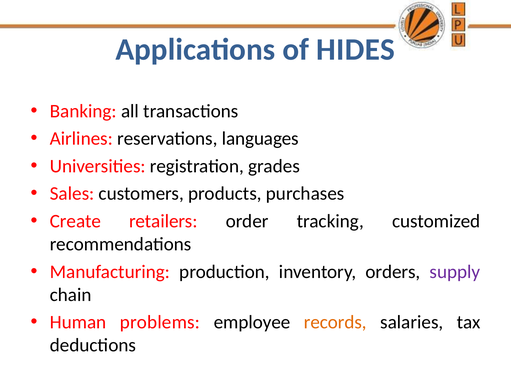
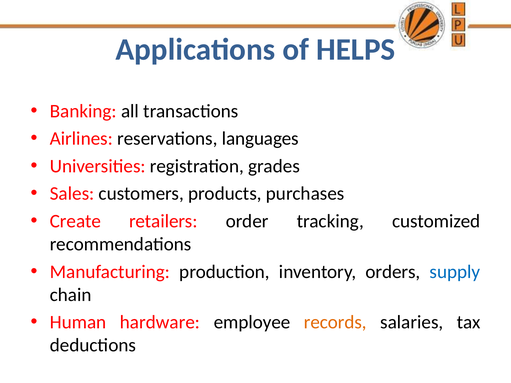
HIDES: HIDES -> HELPS (356, 49)
supply colour: purple -> blue (455, 272)
problems: problems -> hardware (160, 323)
